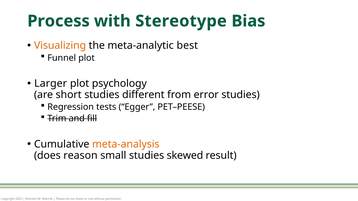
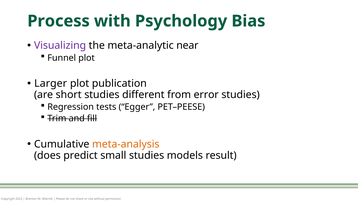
Stereotype: Stereotype -> Psychology (181, 21)
Visualizing colour: orange -> purple (60, 46)
best: best -> near (187, 46)
psychology: psychology -> publication (119, 84)
reason: reason -> predict (81, 156)
skewed: skewed -> models (185, 156)
